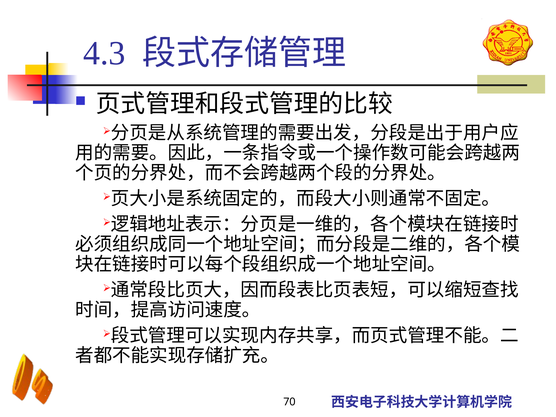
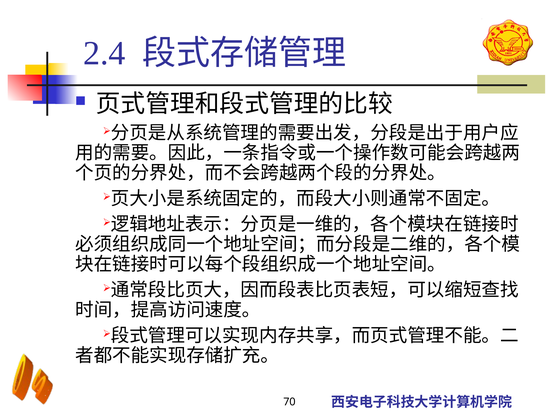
4.3: 4.3 -> 2.4 (104, 53)
